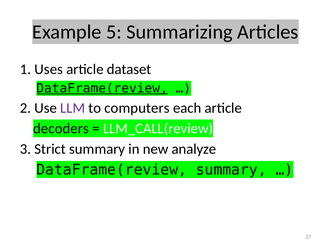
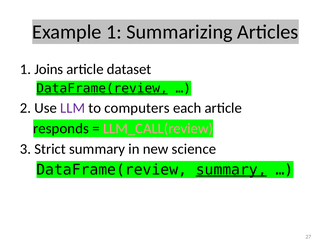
Example 5: 5 -> 1 (114, 32)
Uses: Uses -> Joins (49, 69)
decoders: decoders -> responds (61, 129)
LLM_CALL(review colour: white -> pink (158, 129)
analyze: analyze -> science (194, 149)
summary underline: none -> present (231, 170)
